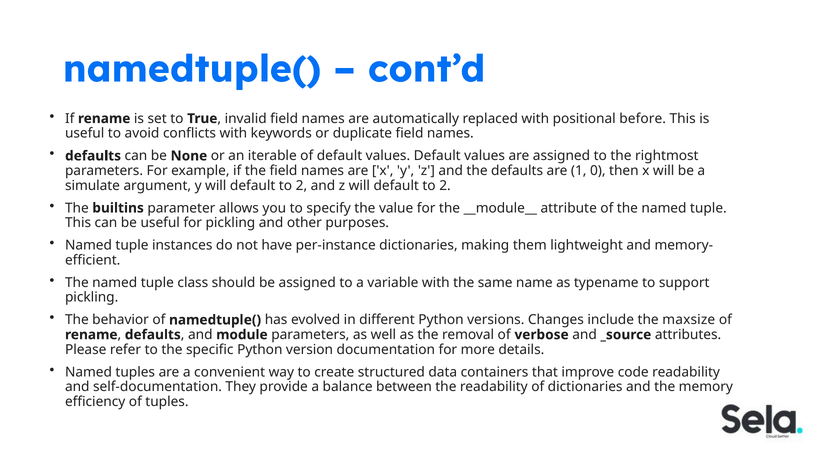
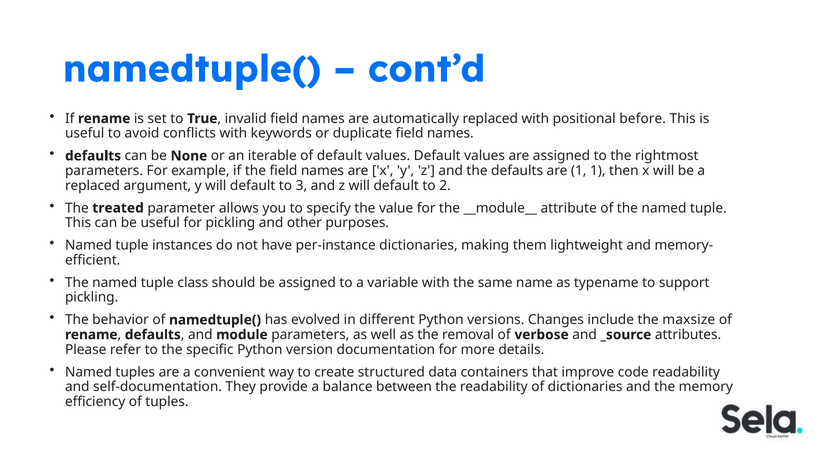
1 0: 0 -> 1 (598, 171)
simulate: simulate -> replaced (93, 185)
2: 2 -> 3 (301, 185)
builtins: builtins -> treated (118, 208)
